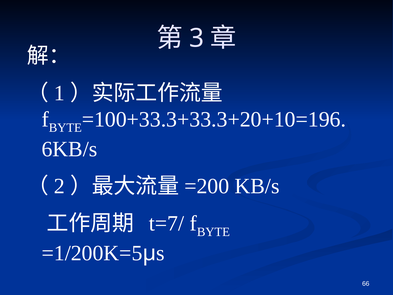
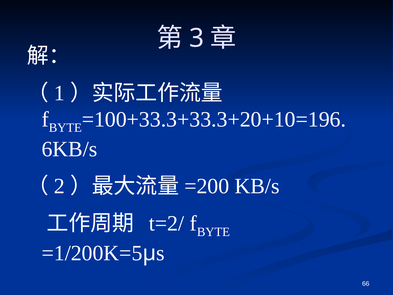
t=7/: t=7/ -> t=2/ (167, 223)
